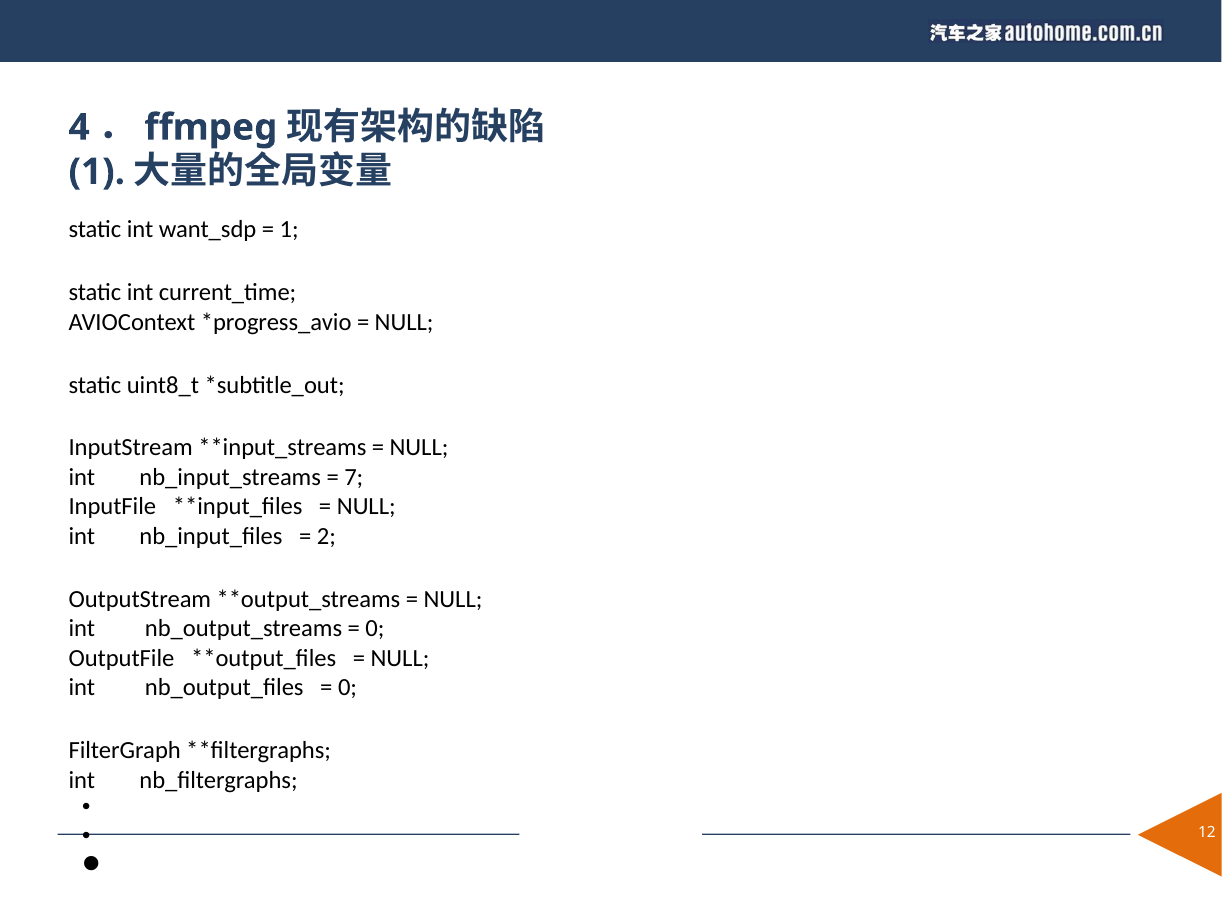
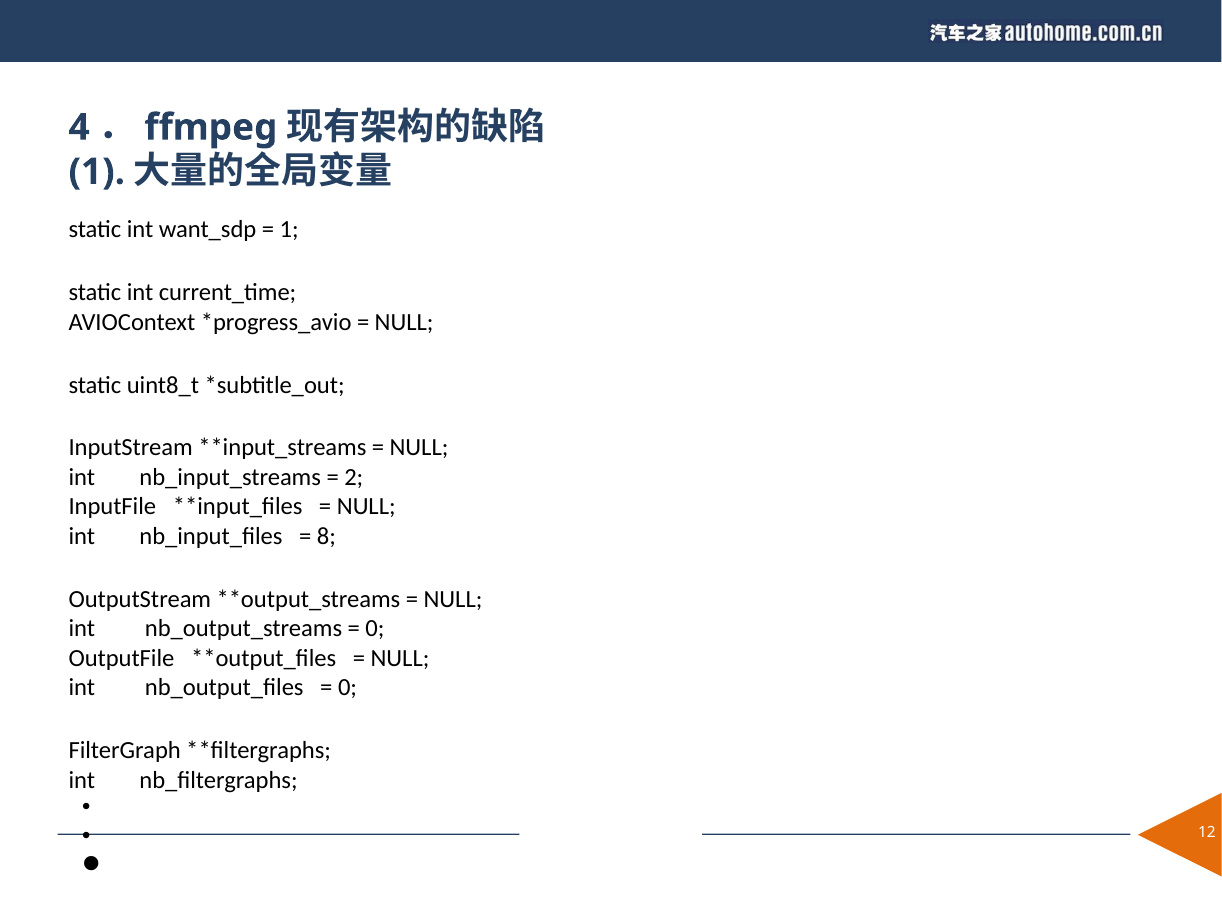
7: 7 -> 2 (354, 477)
2: 2 -> 8 (326, 537)
